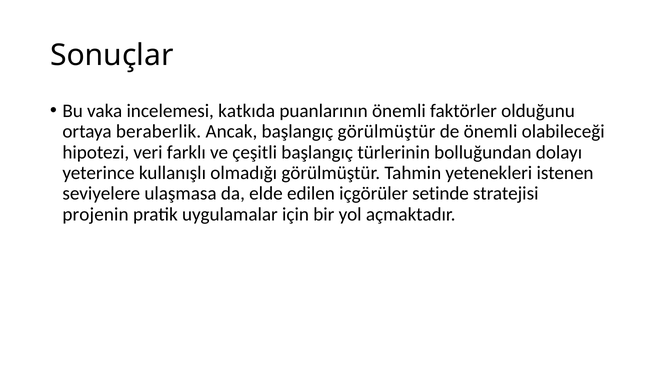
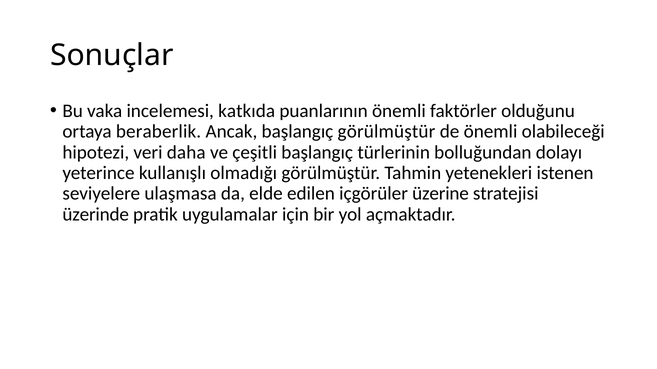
farklı: farklı -> daha (186, 152)
setinde: setinde -> üzerine (441, 194)
projenin: projenin -> üzerinde (96, 215)
